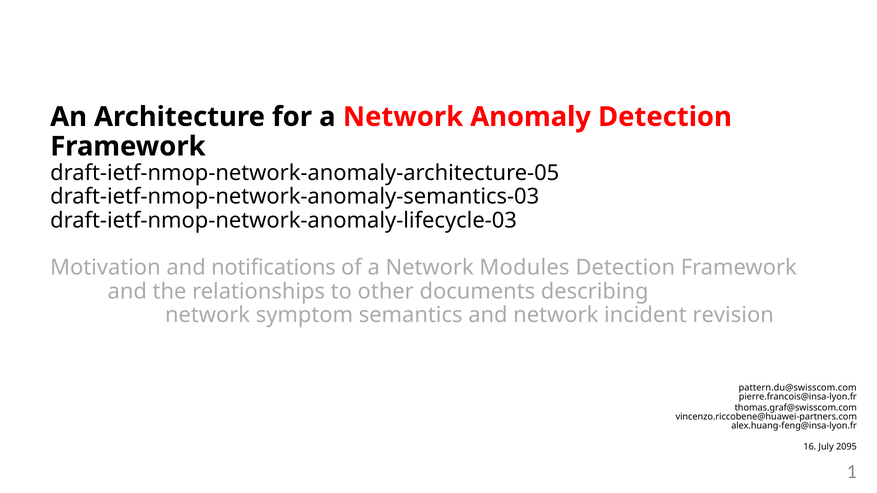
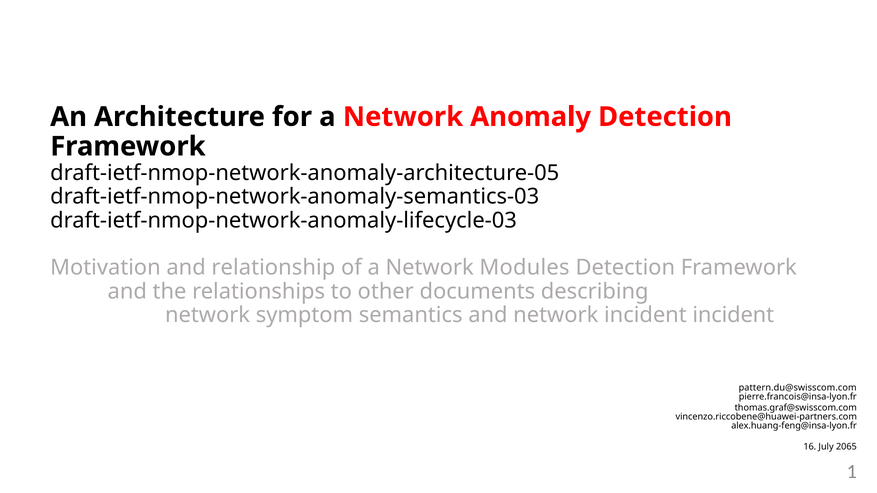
notifications: notifications -> relationship (273, 268)
incident revision: revision -> incident (733, 315)
2095: 2095 -> 2065 (846, 447)
